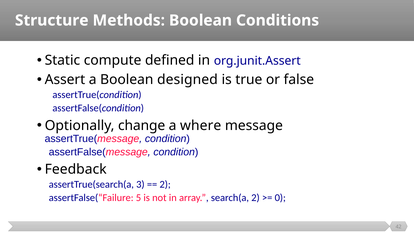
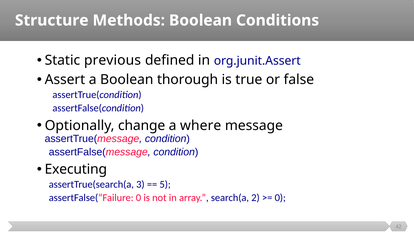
compute: compute -> previous (113, 60)
designed: designed -> thorough (188, 80)
Feedback: Feedback -> Executing (76, 169)
2: 2 -> 5 (165, 184)
assertFalse(“Failure 5: 5 -> 0 (139, 198)
